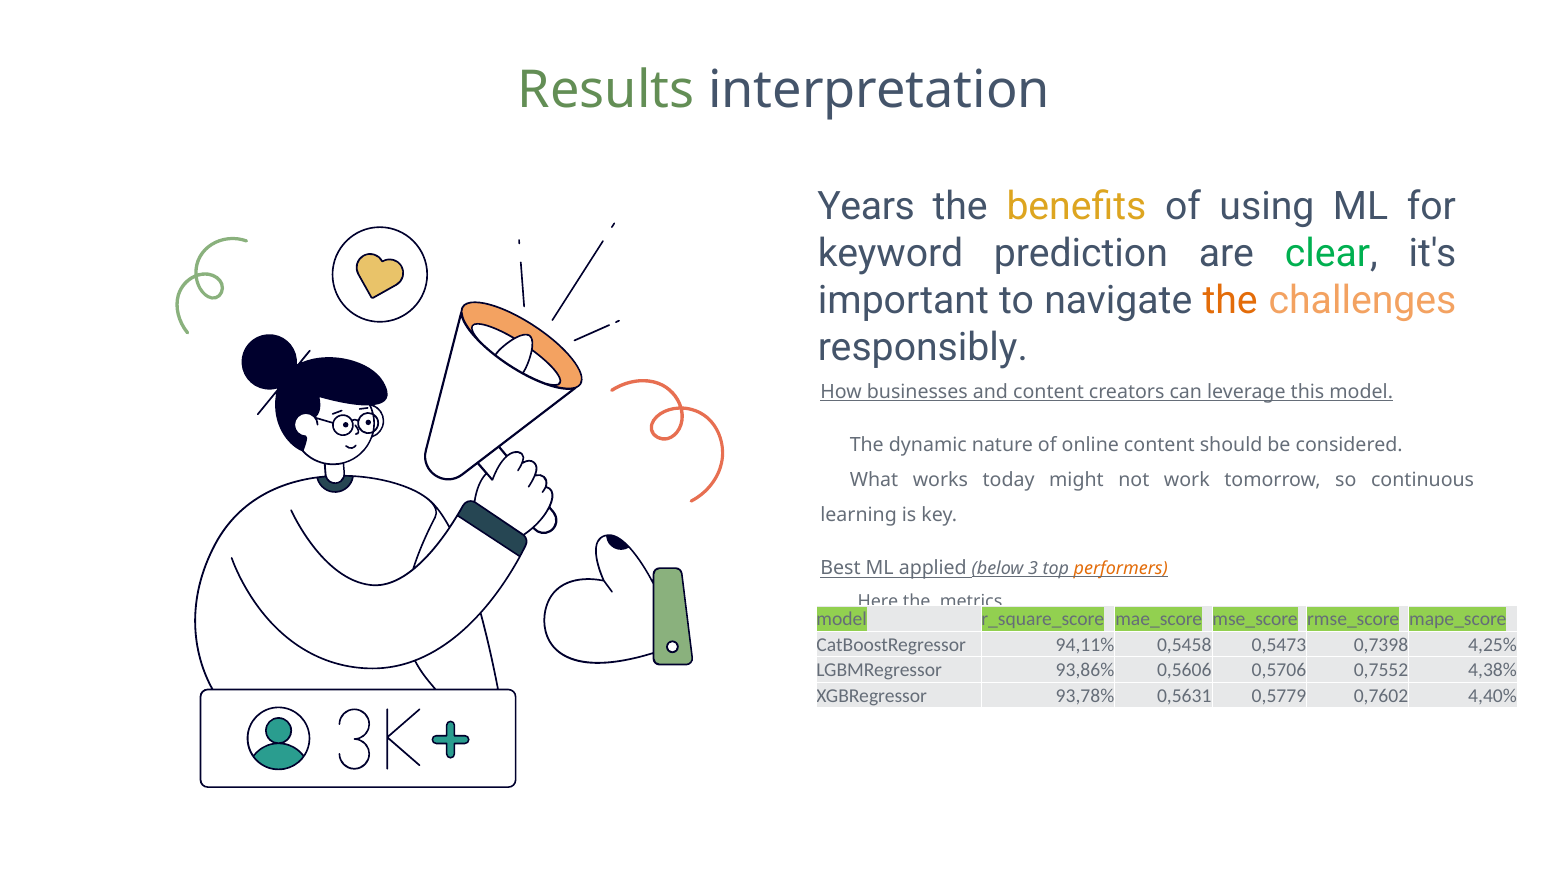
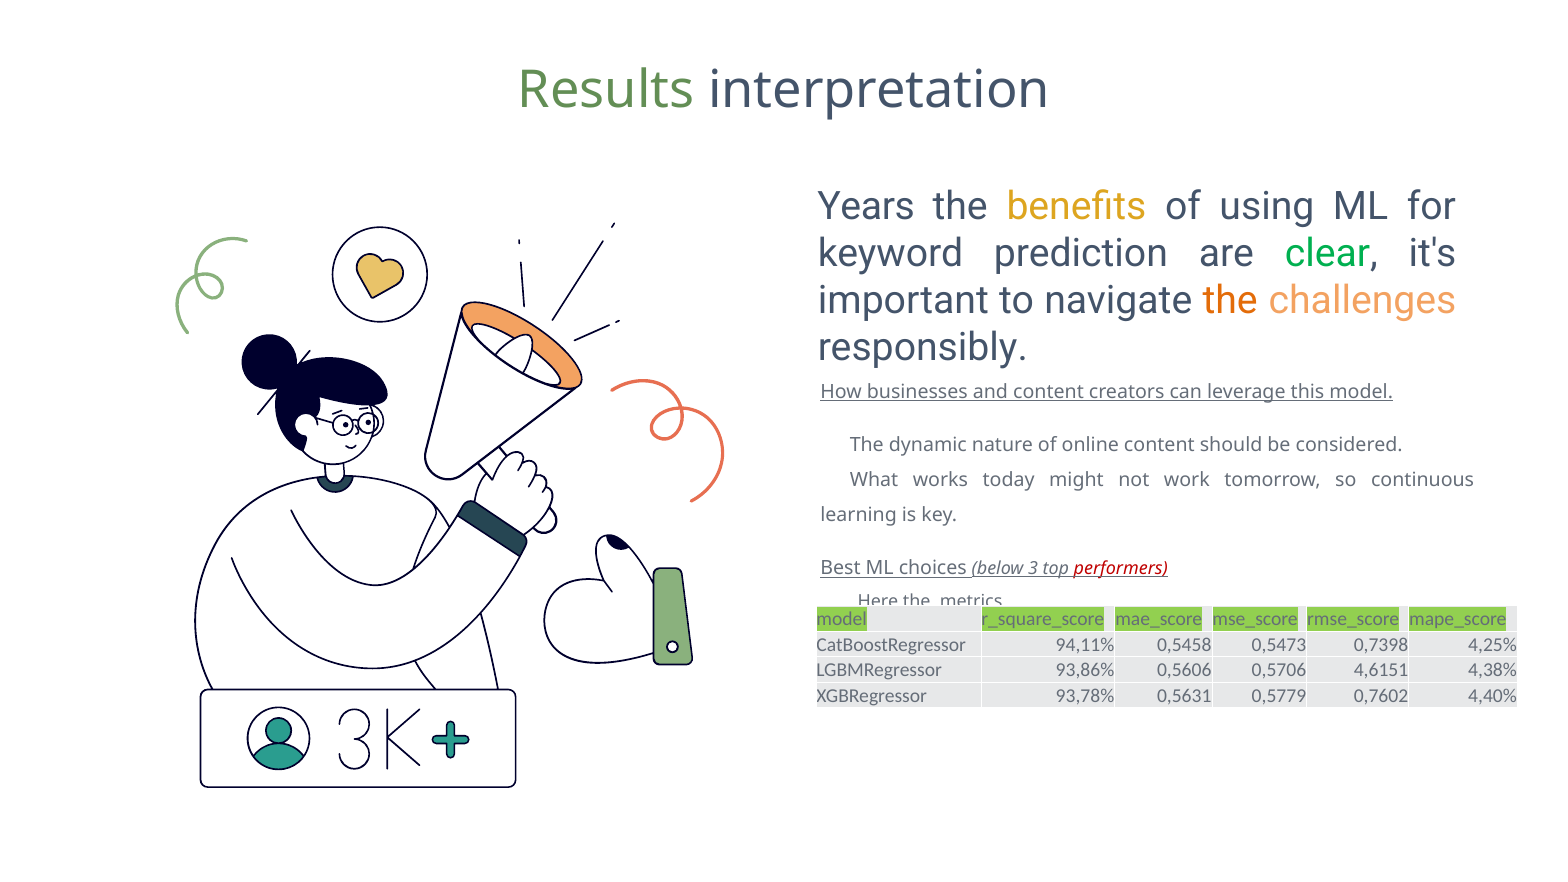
applied: applied -> choices (933, 568)
performers colour: orange -> red (1121, 569)
0,7552: 0,7552 -> 4,6151 (1381, 670)
